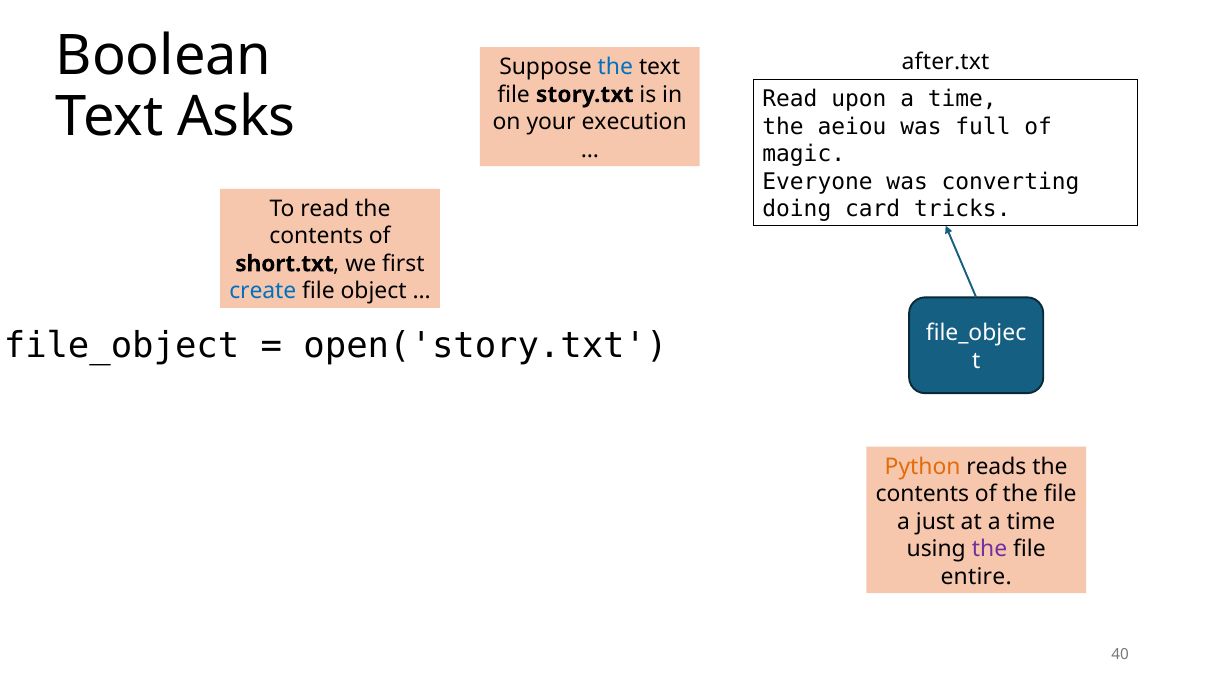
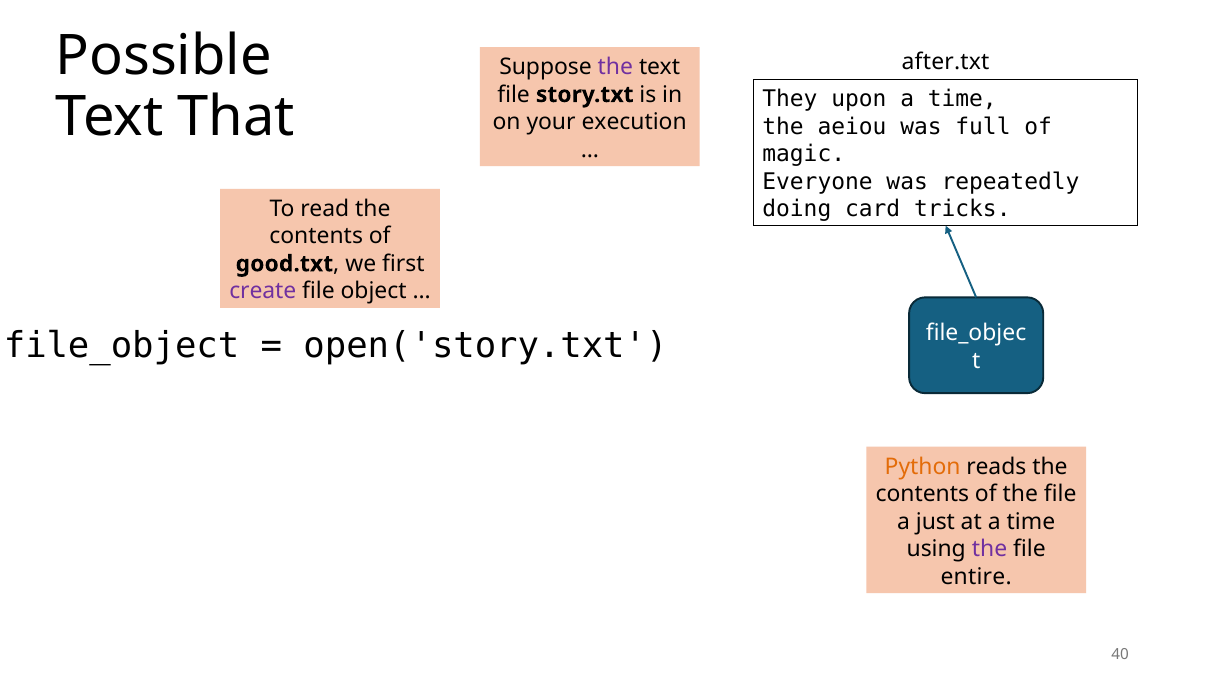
Boolean: Boolean -> Possible (164, 56)
the colour: blue -> purple (615, 67)
Read: Read -> They (790, 99)
Asks: Asks -> That (236, 117)
converting: converting -> repeatedly (1010, 182)
short.txt: short.txt -> good.txt (284, 264)
create colour: blue -> purple (263, 291)
